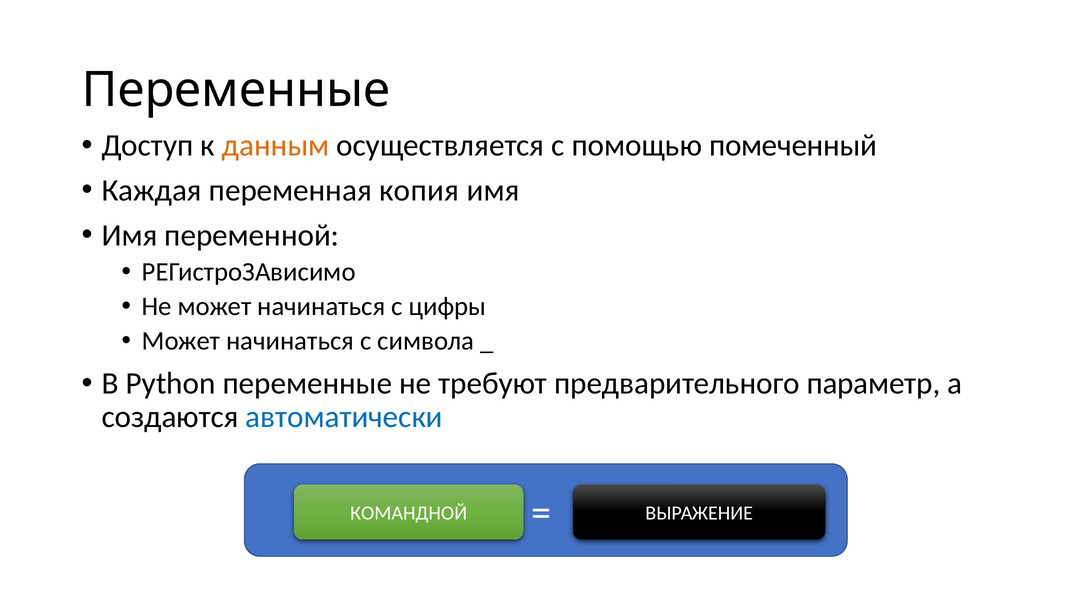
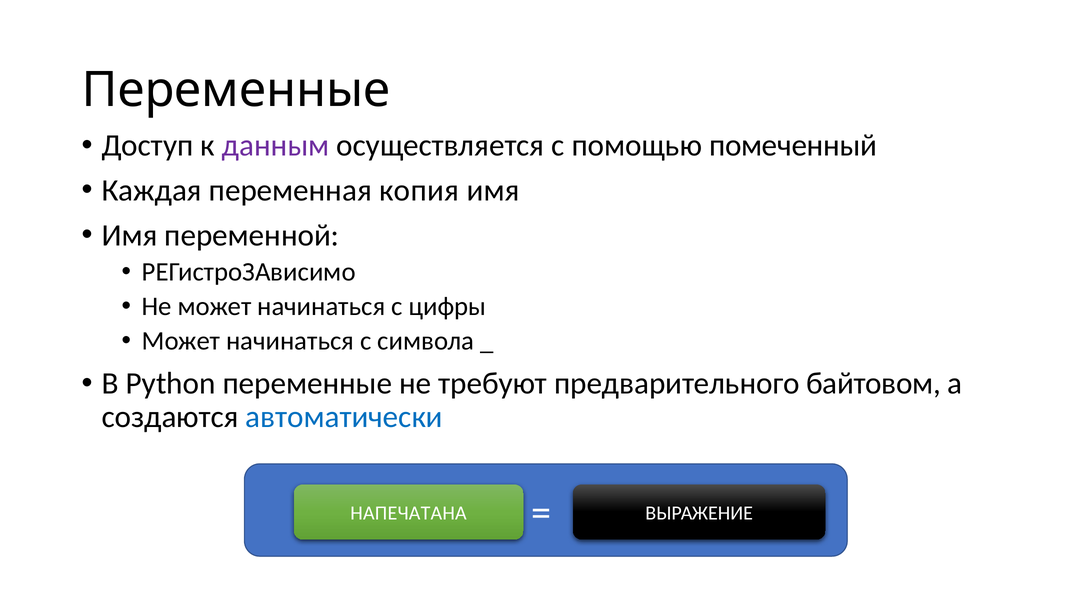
данным colour: orange -> purple (276, 145)
параметр: параметр -> байтовом (873, 383)
КОМАНДНОЙ: КОМАНДНОЙ -> НАПЕЧАТАНА (409, 513)
